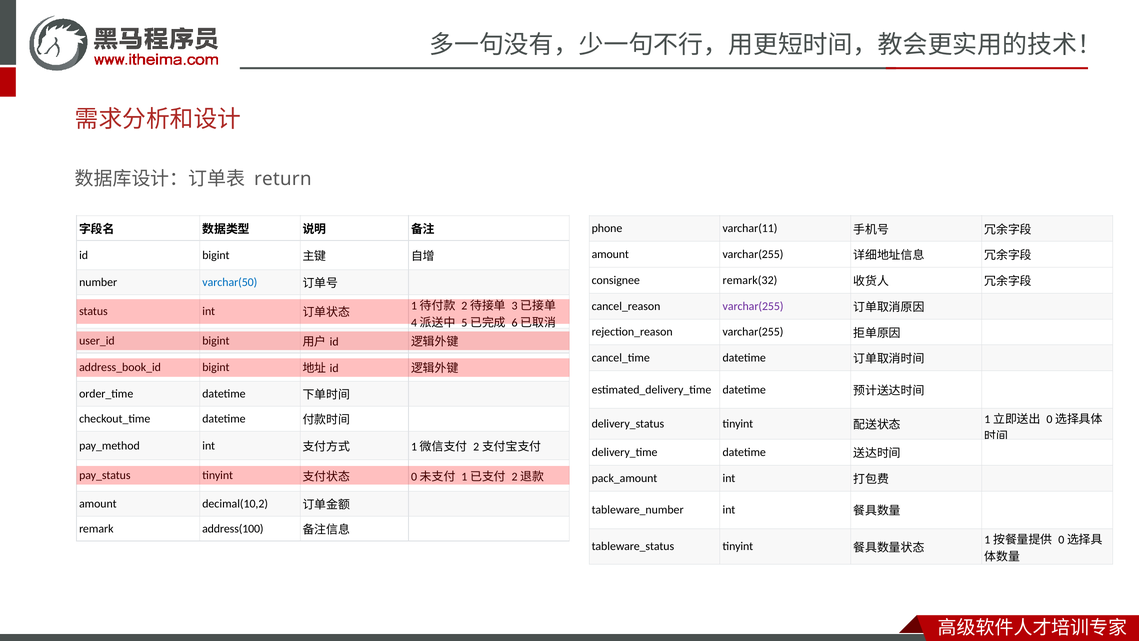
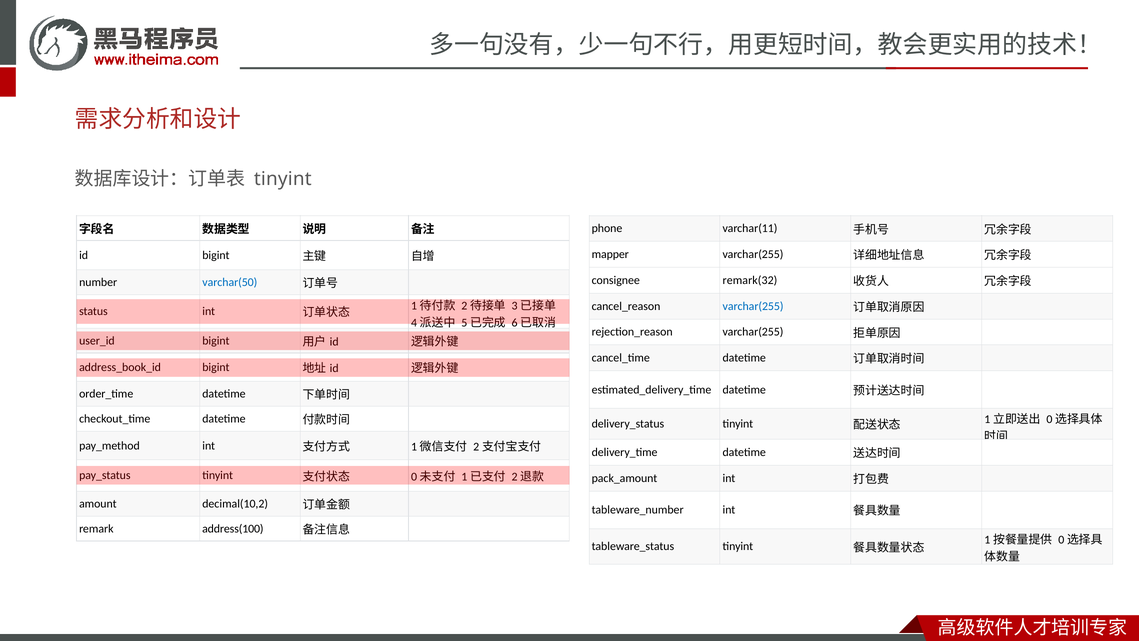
return: return -> tinyint (283, 179)
amount: amount -> mapper (610, 254)
varchar(255 colour: purple -> blue (753, 306)
